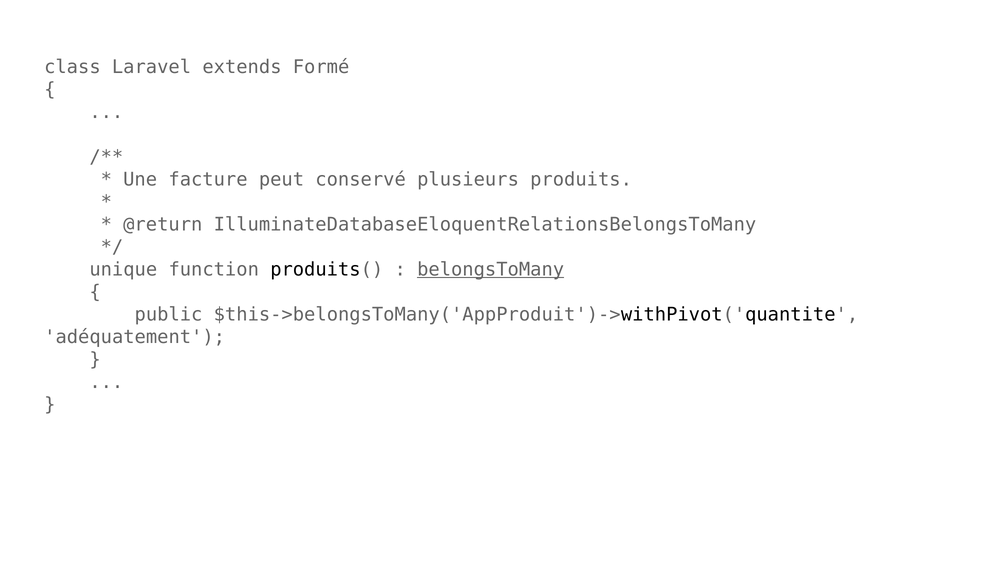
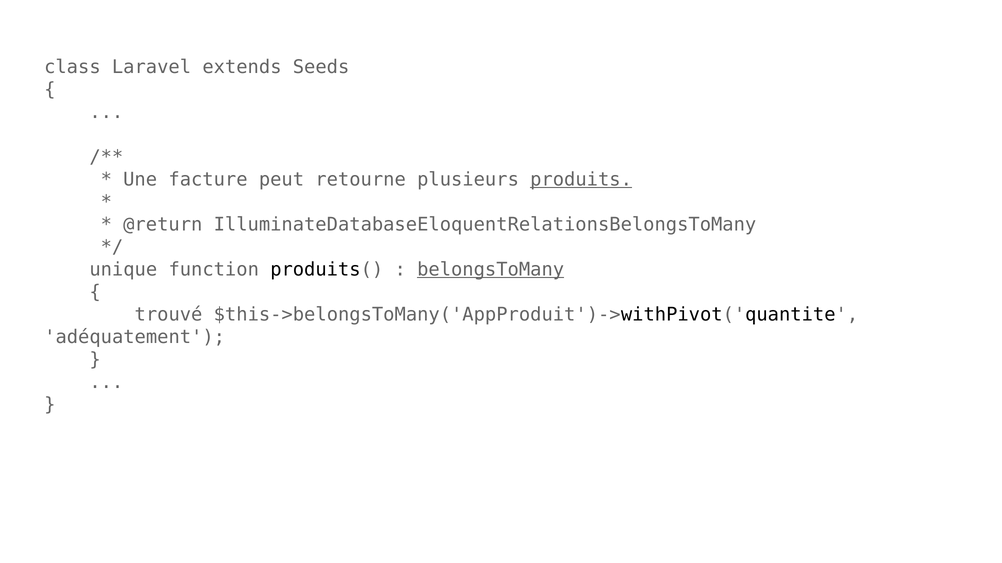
Formé: Formé -> Seeds (321, 67)
conservé: conservé -> retourne (361, 180)
produits underline: none -> present (581, 180)
public: public -> trouvé (169, 315)
